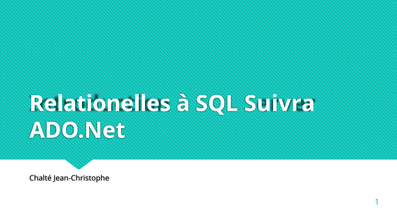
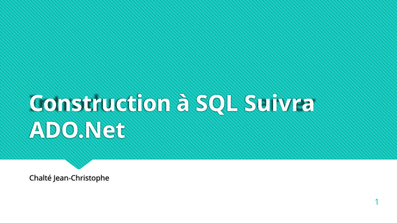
Relationelles: Relationelles -> Construction (100, 104)
